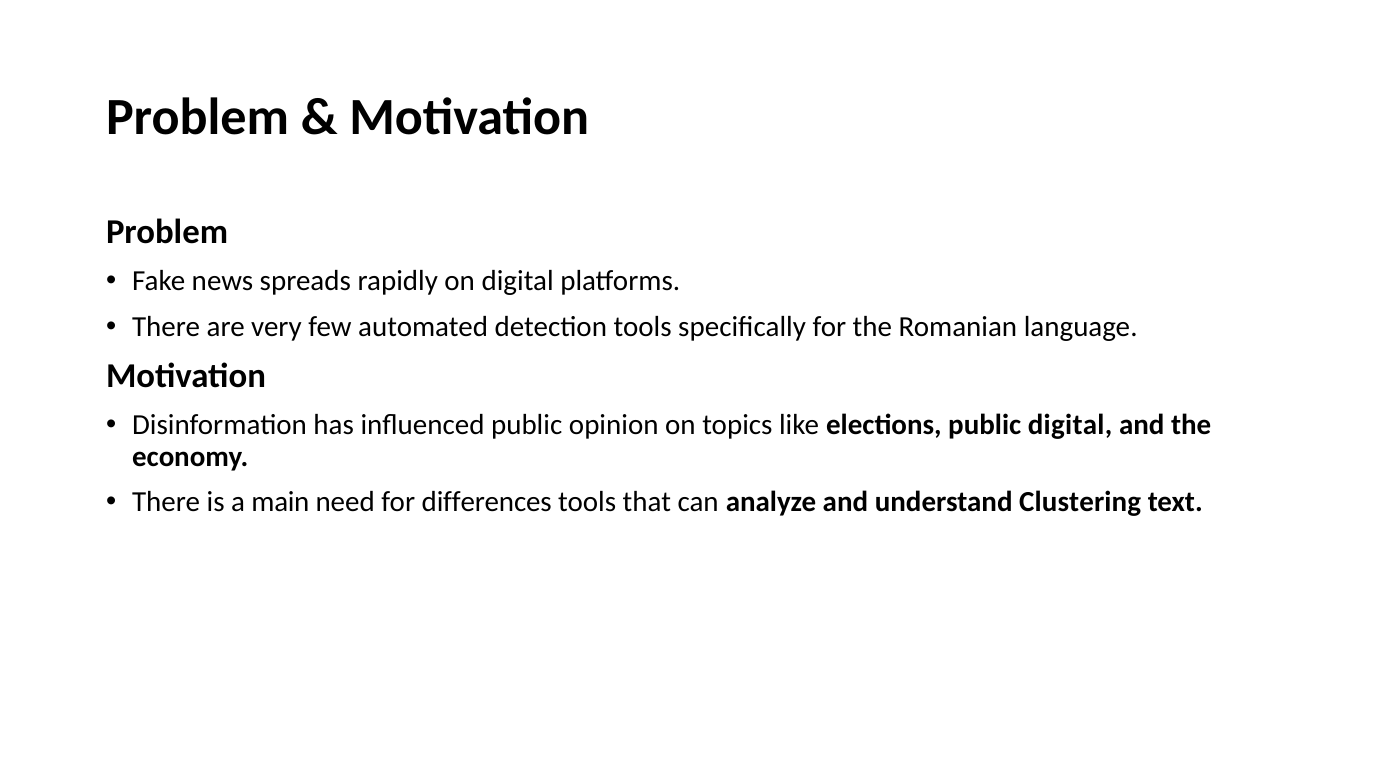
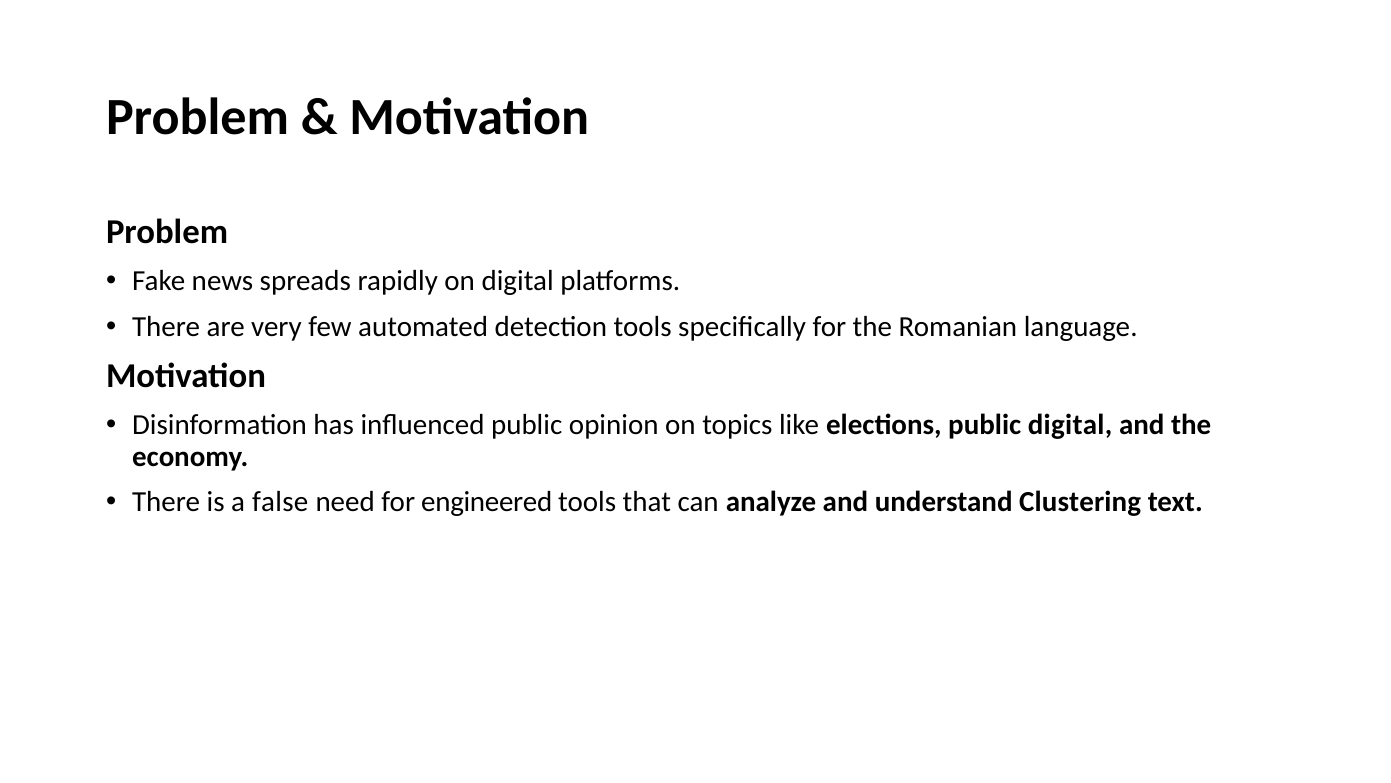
main: main -> false (280, 502)
differences: differences -> engineered (487, 502)
